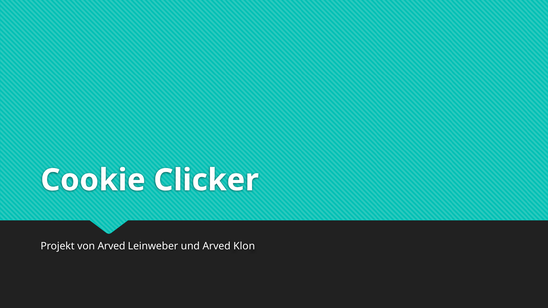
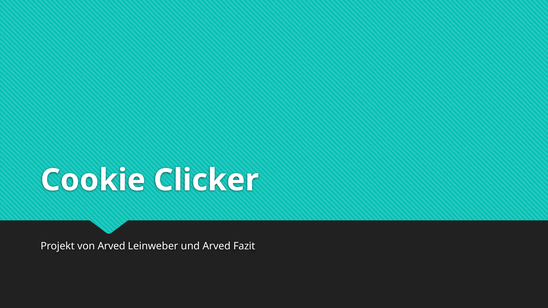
Klon: Klon -> Fazit (244, 246)
